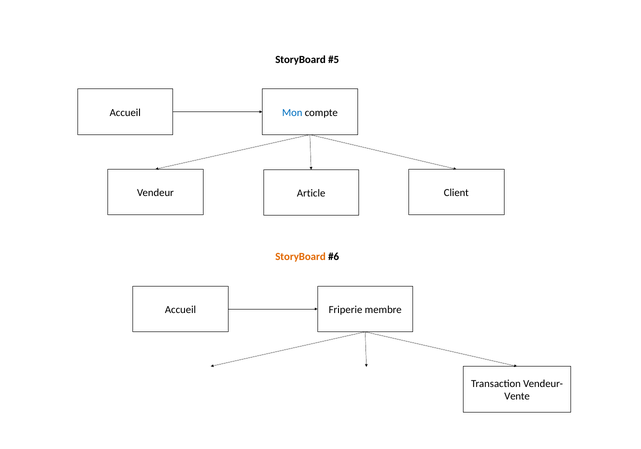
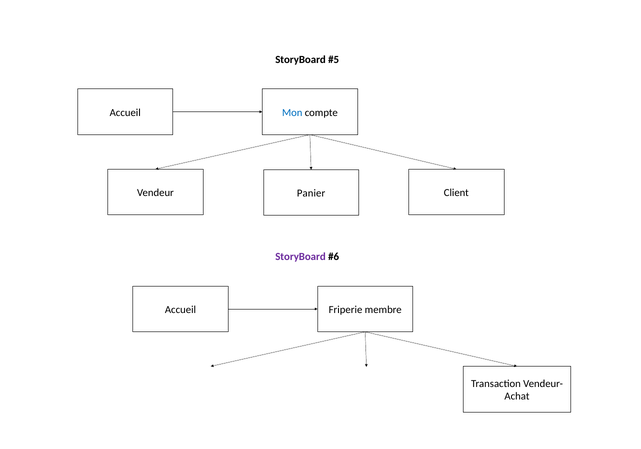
Article: Article -> Panier (311, 193)
StoryBoard colour: orange -> purple (300, 257)
Vente: Vente -> Achat (517, 396)
